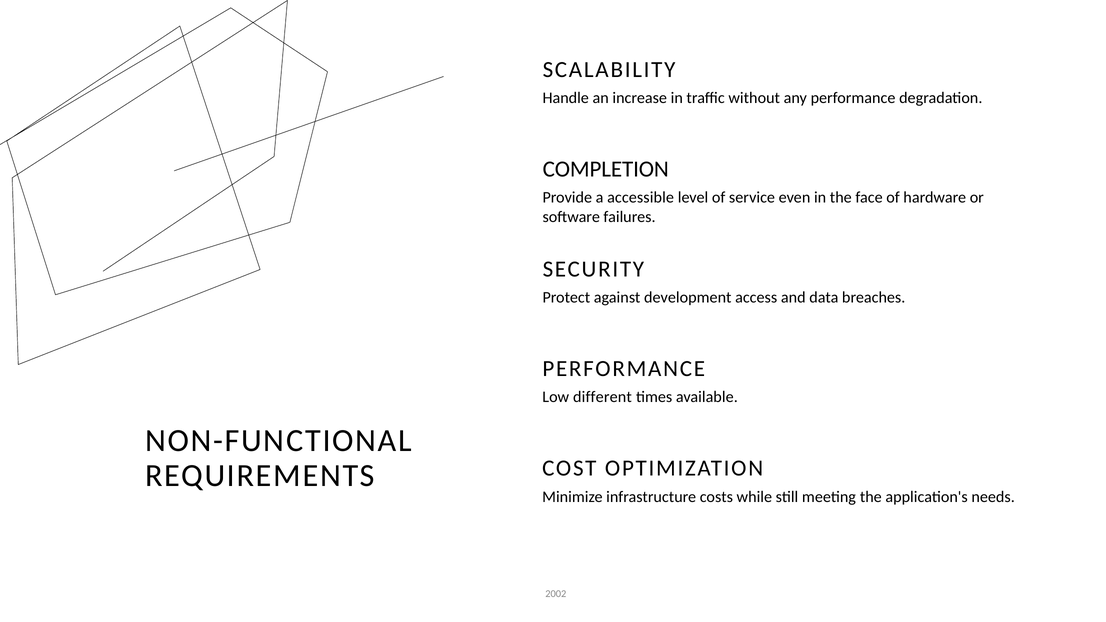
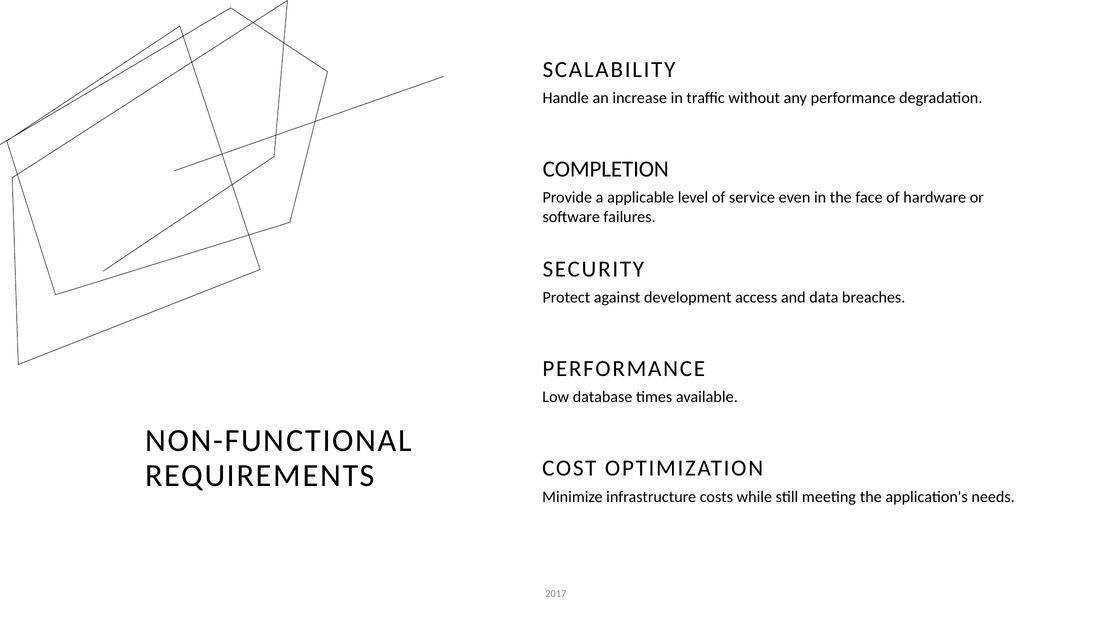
accessible: accessible -> applicable (641, 198)
different: different -> database (603, 397)
2002: 2002 -> 2017 (556, 594)
